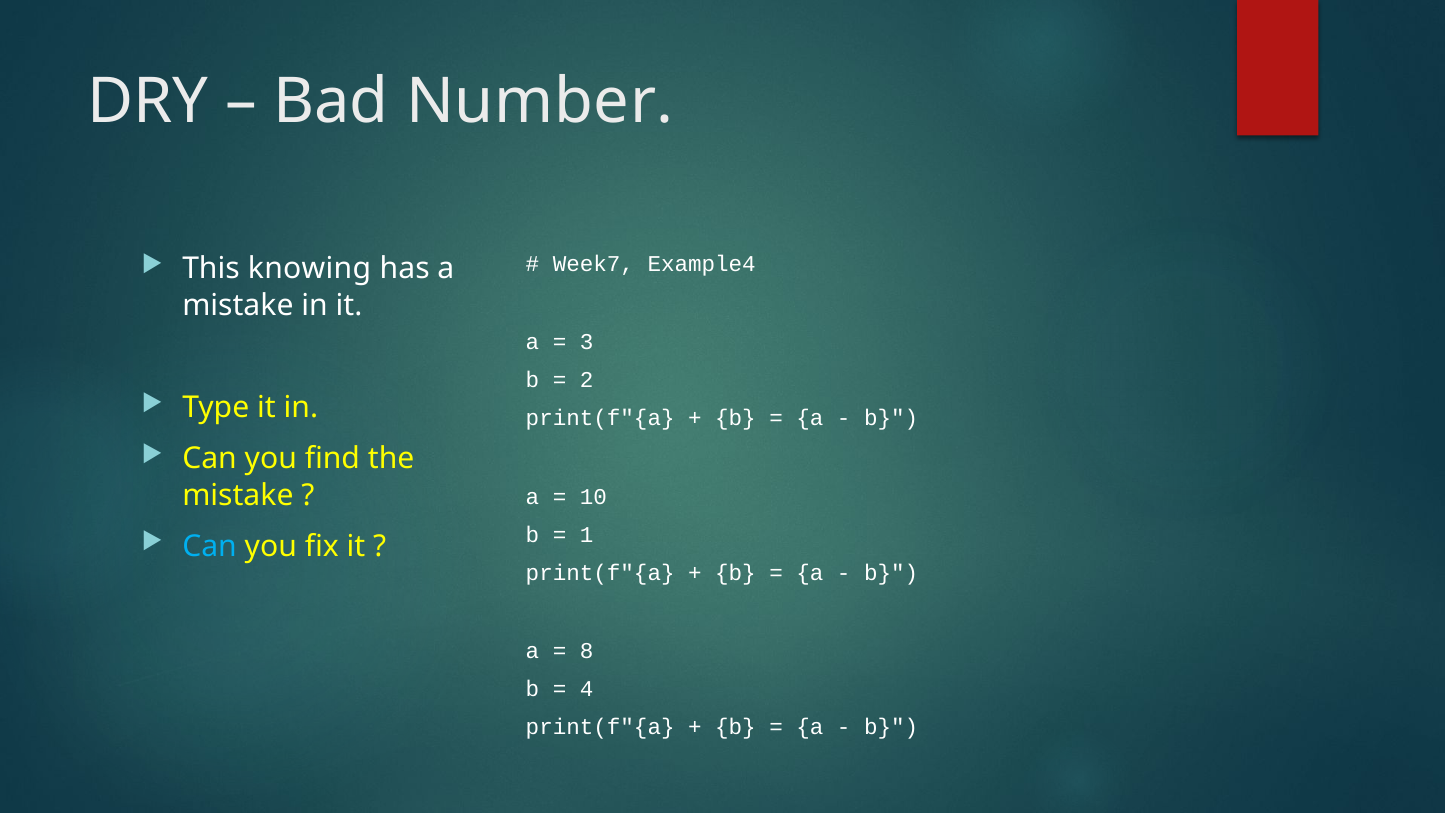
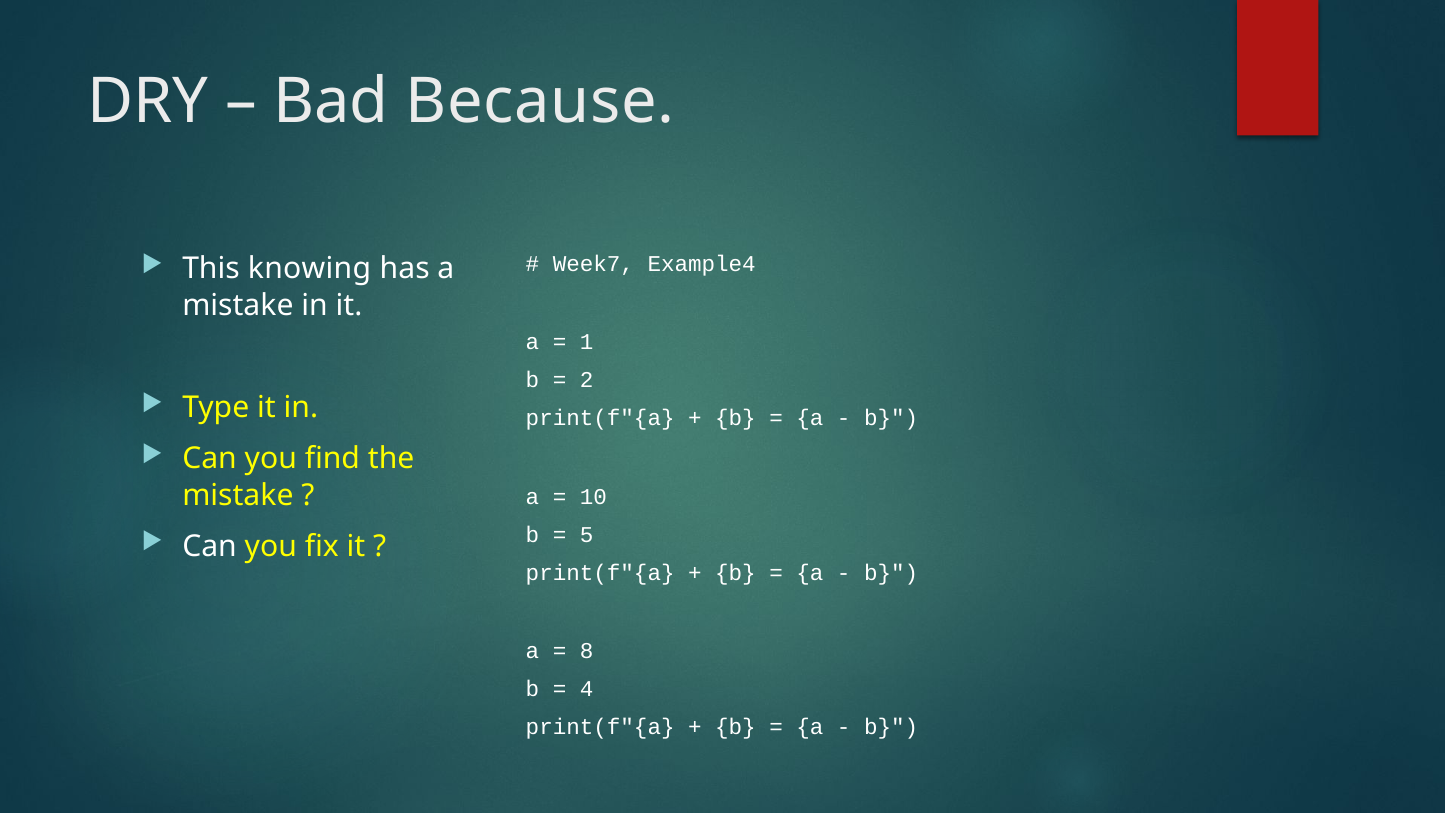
Number: Number -> Because (540, 101)
3: 3 -> 1 (587, 342)
1: 1 -> 5 (587, 535)
Can colour: light blue -> white (210, 546)
